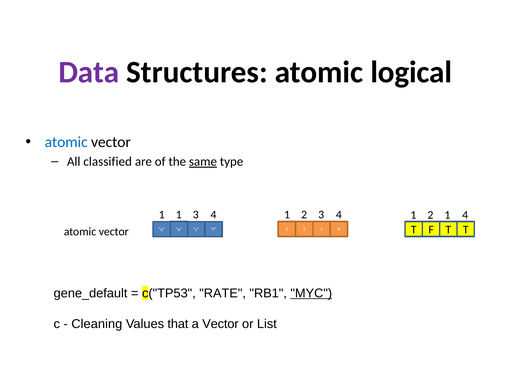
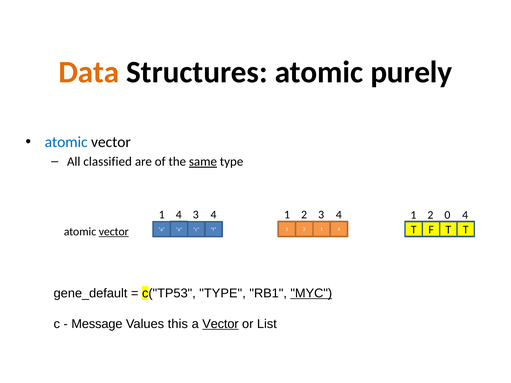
Data colour: purple -> orange (89, 72)
logical: logical -> purely (411, 72)
1: 1 -> 4 (179, 215)
1: 1 -> 0 (447, 215)
vector underline: none -> present (114, 232)
c("TP53 RATE: RATE -> TYPE (223, 293)
Cleaning: Cleaning -> Message (97, 324)
that: that -> this (178, 324)
Vector underline: none -> present (220, 324)
